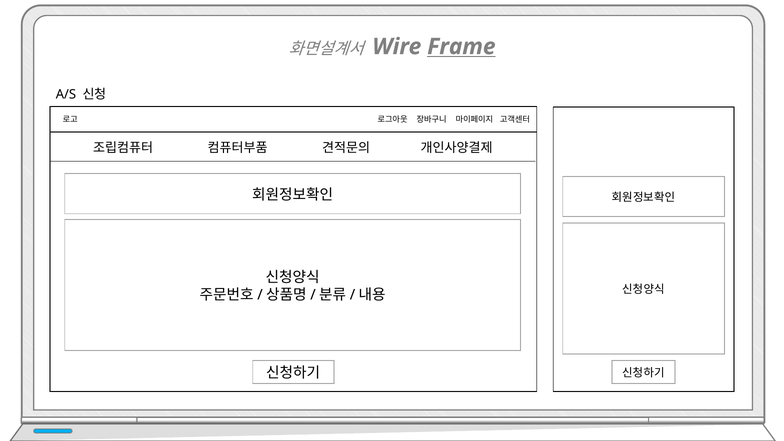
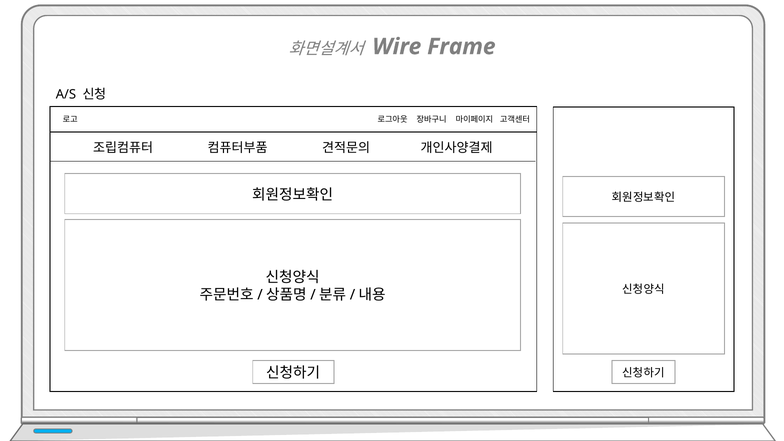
Frame underline: present -> none (461, 47)
